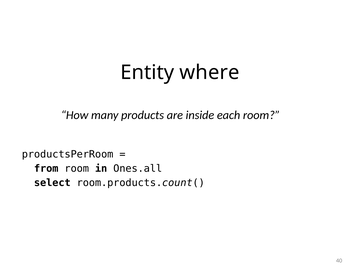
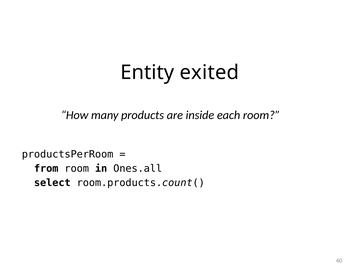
where: where -> exited (209, 72)
